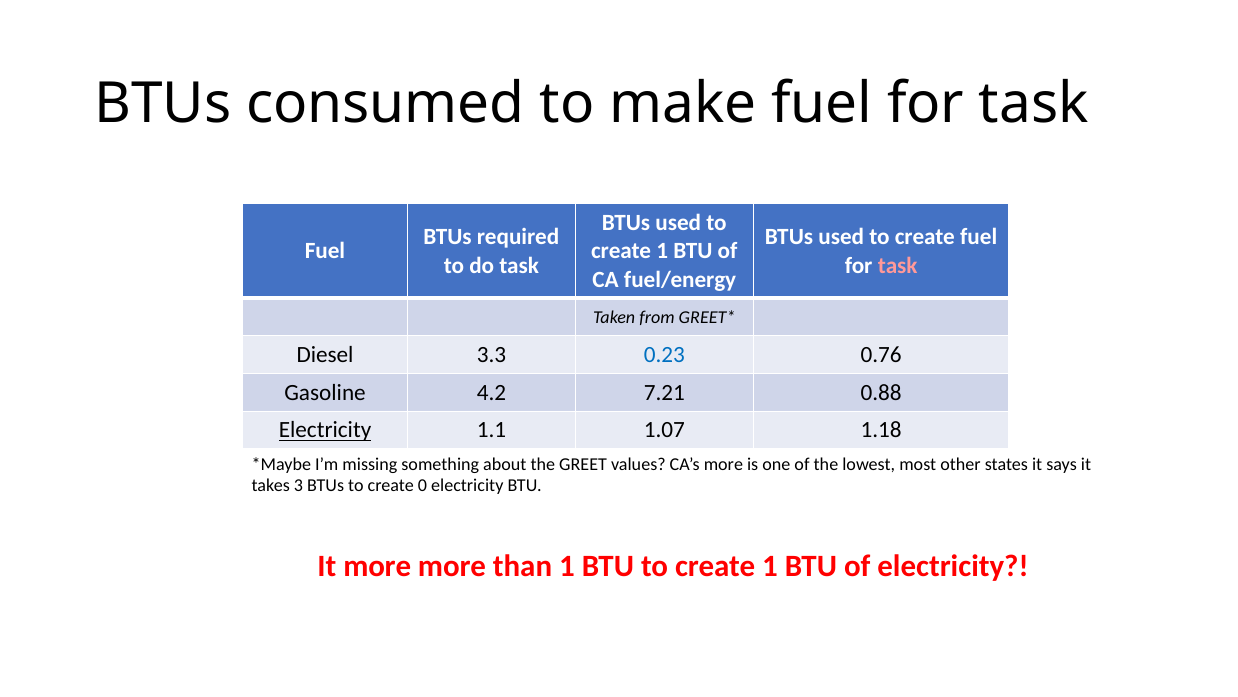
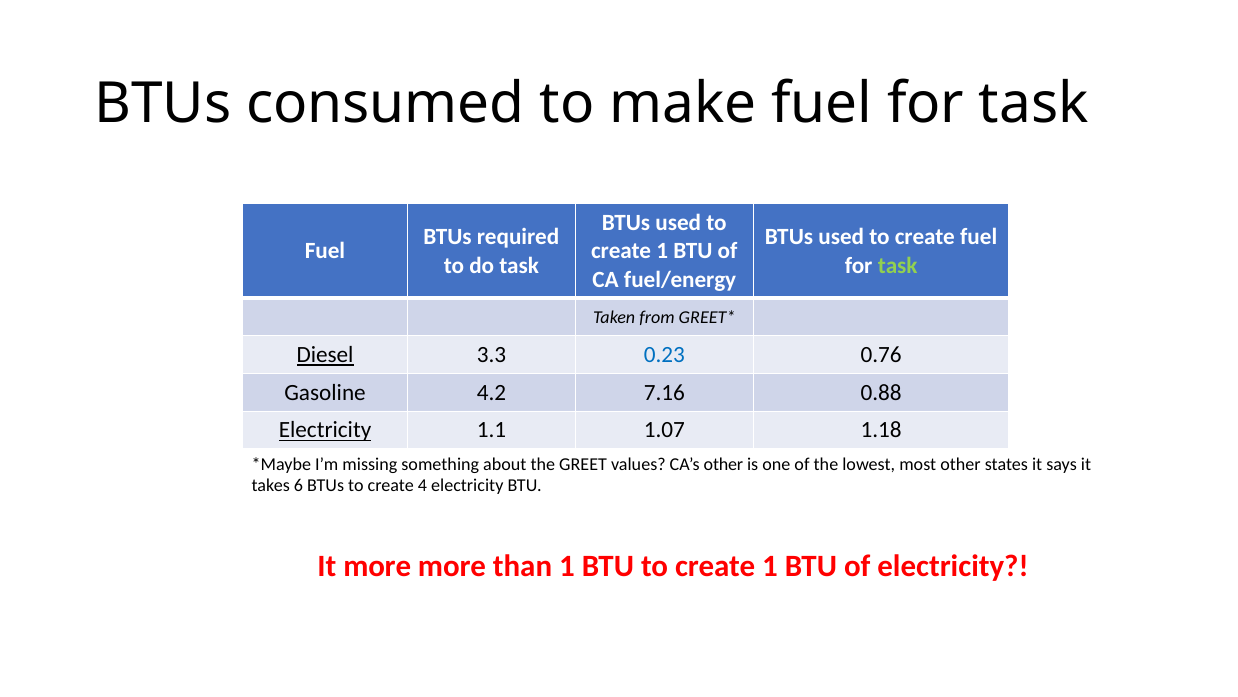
task colour: pink -> light green (898, 265)
Diesel underline: none -> present (325, 355)
7.21: 7.21 -> 7.16 (664, 392)
CA’s more: more -> other (723, 464)
3: 3 -> 6 (298, 485)
0: 0 -> 4 (422, 485)
